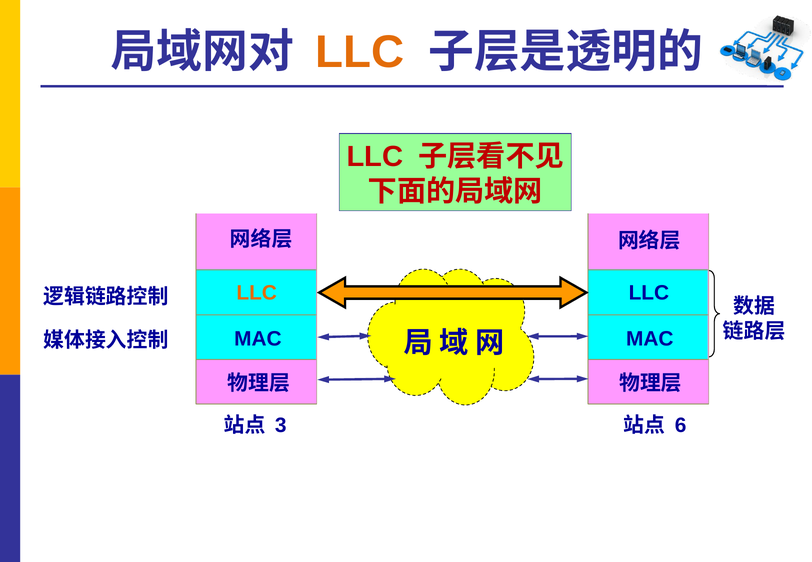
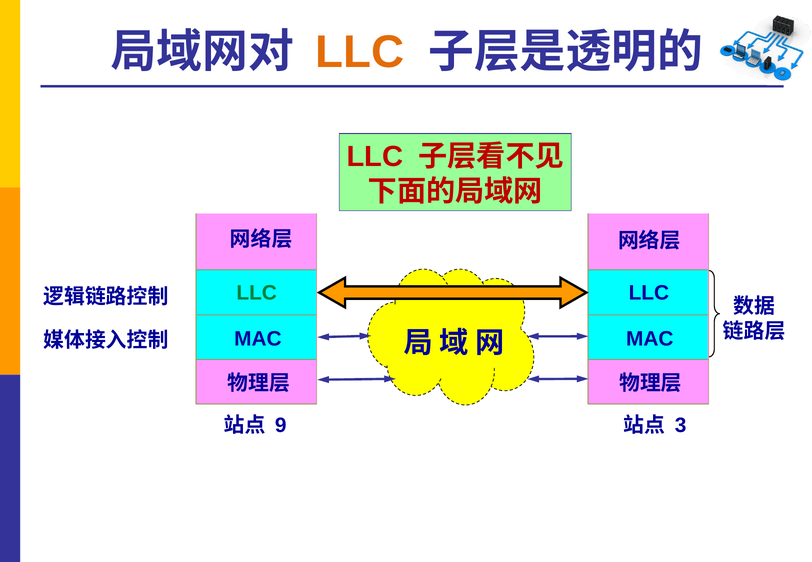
LLC colour: orange -> green (257, 293)
3: 3 -> 9 (281, 426)
6: 6 -> 3 (681, 426)
